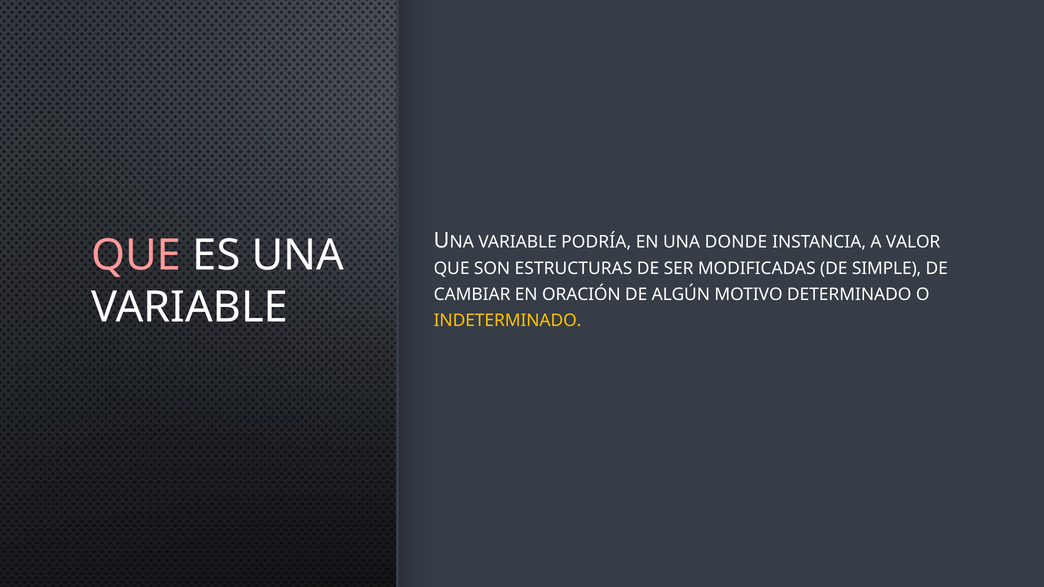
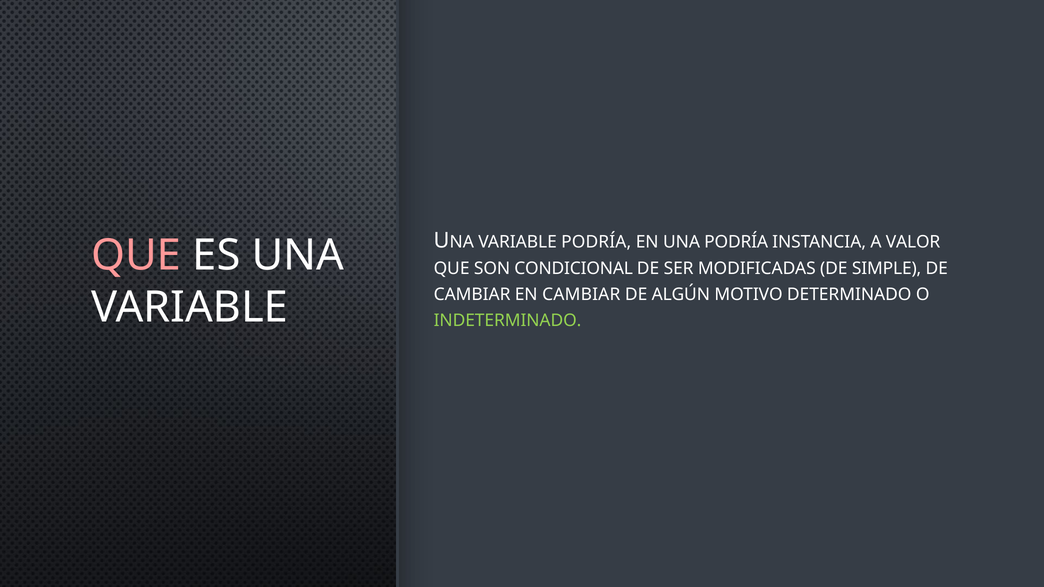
UNA DONDE: DONDE -> PODRÍA (736, 242)
ESTRUCTURAS: ESTRUCTURAS -> CONDICIONAL (574, 268)
EN ORACIÓN: ORACIÓN -> CAMBIAR (581, 295)
INDETERMINADO colour: yellow -> light green (508, 321)
